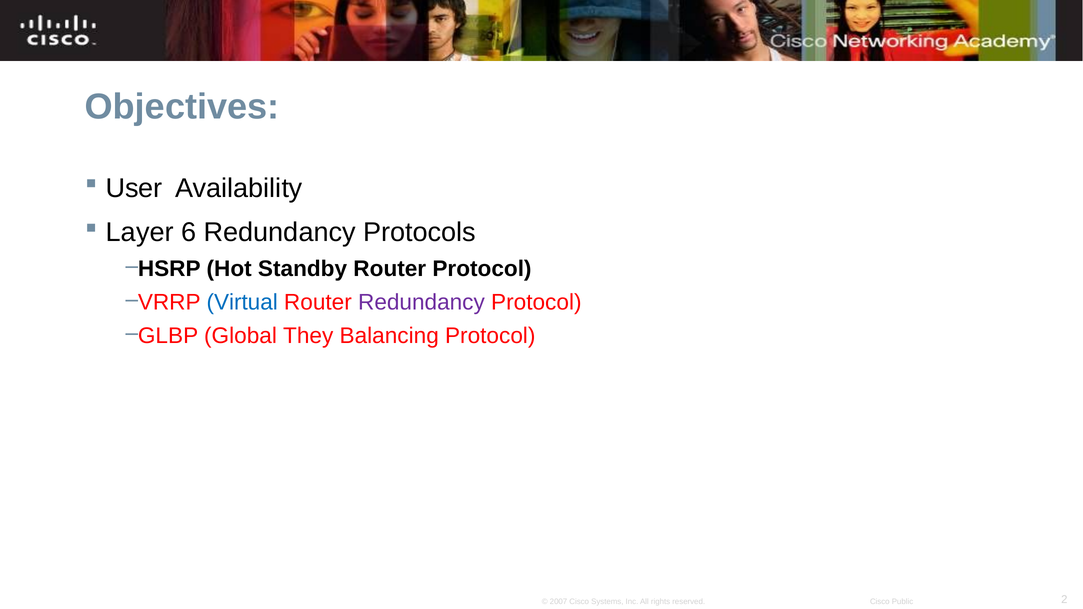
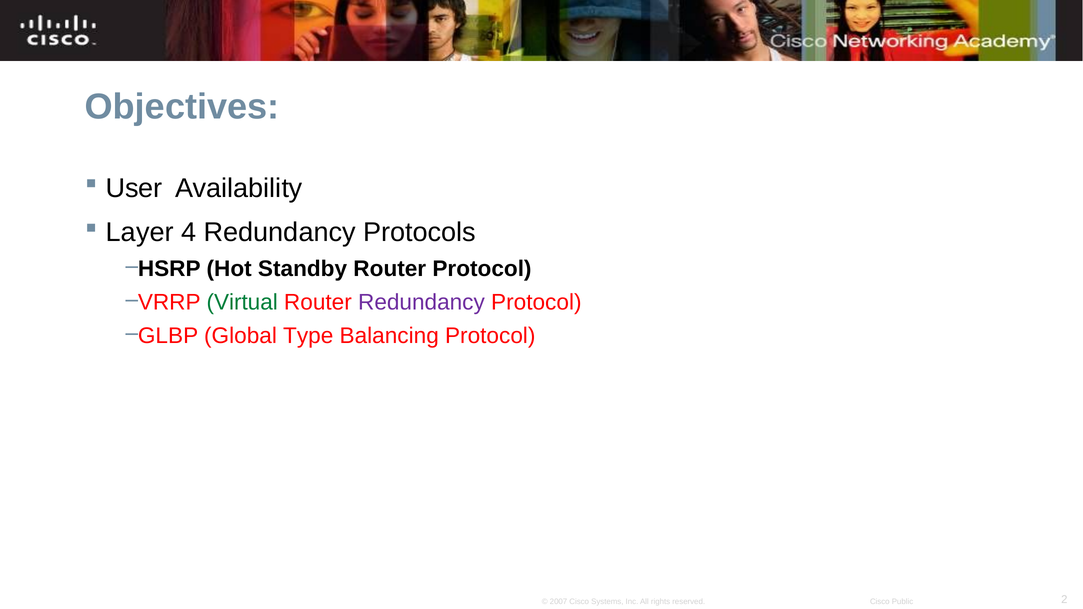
6: 6 -> 4 (189, 233)
Virtual colour: blue -> green (242, 302)
They: They -> Type (308, 336)
